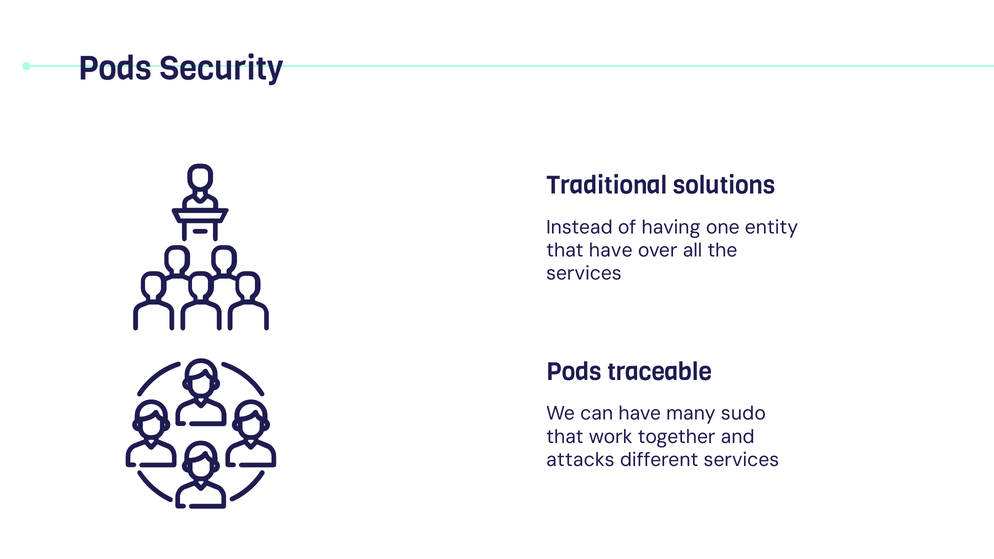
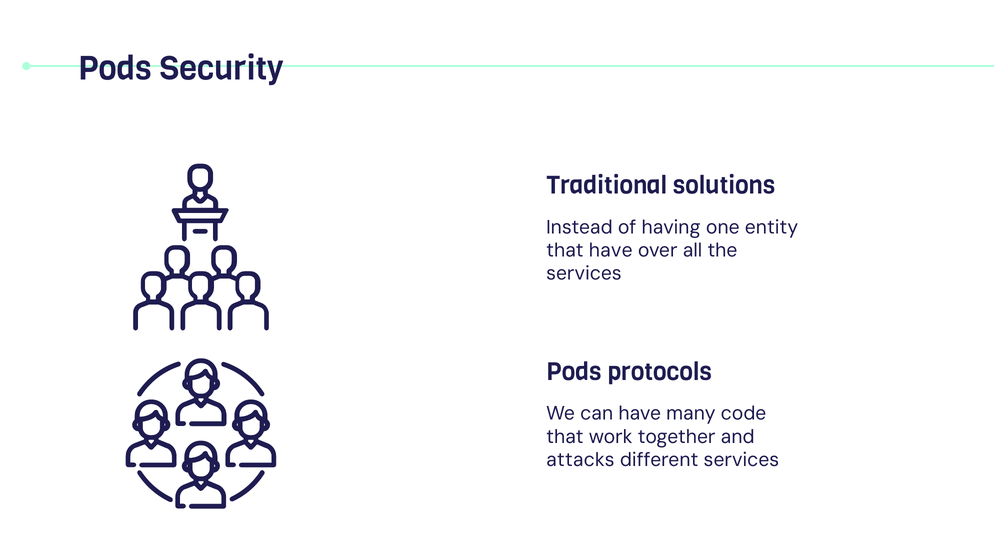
traceable: traceable -> protocols (660, 372)
sudo: sudo -> code (744, 414)
